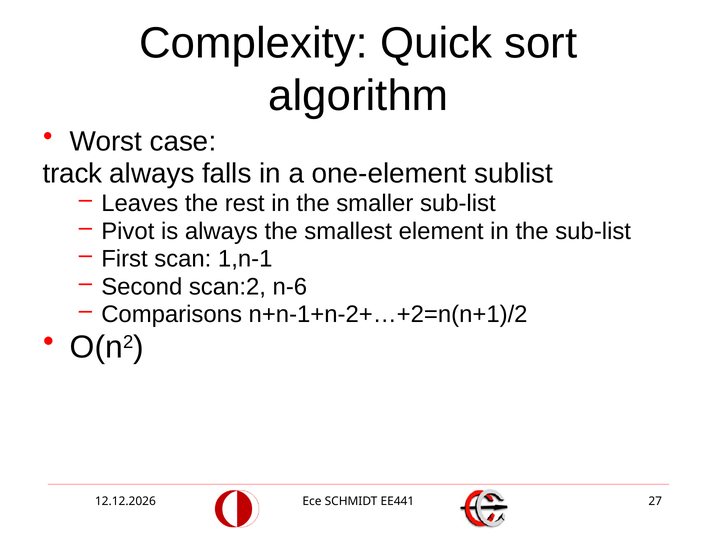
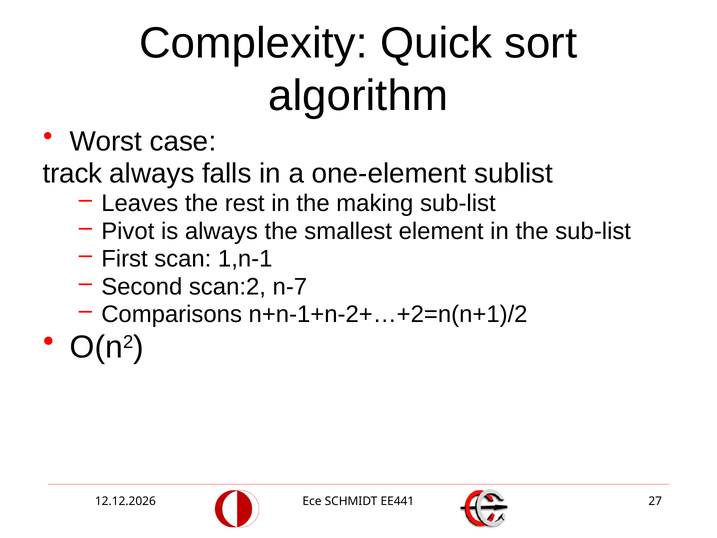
smaller: smaller -> making (375, 203)
n-6: n-6 -> n-7 (290, 287)
